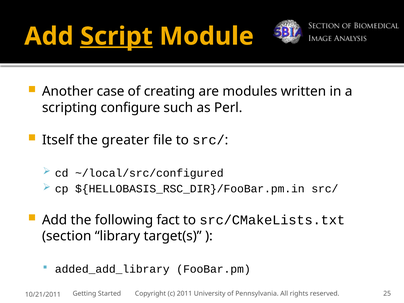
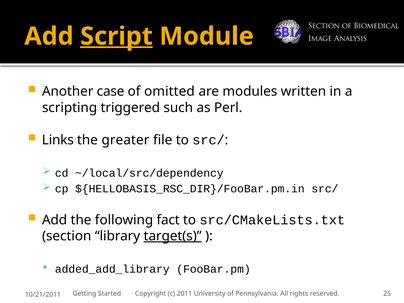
creating: creating -> omitted (169, 91)
configure: configure -> triggered (130, 108)
Itself: Itself -> Links (58, 140)
~/local/src/configured: ~/local/src/configured -> ~/local/src/dependency (149, 173)
target(s underline: none -> present (173, 236)
